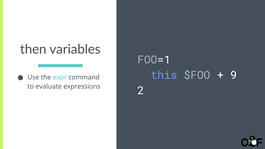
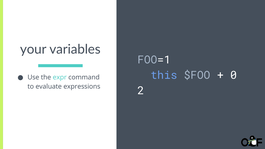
then: then -> your (33, 49)
9: 9 -> 0 (234, 75)
